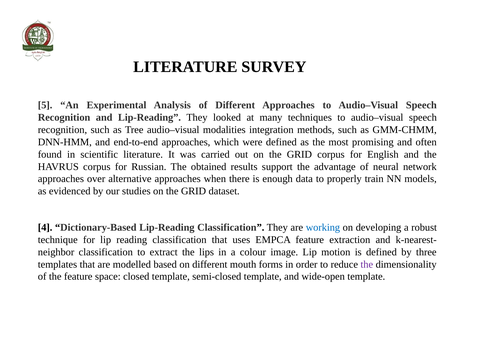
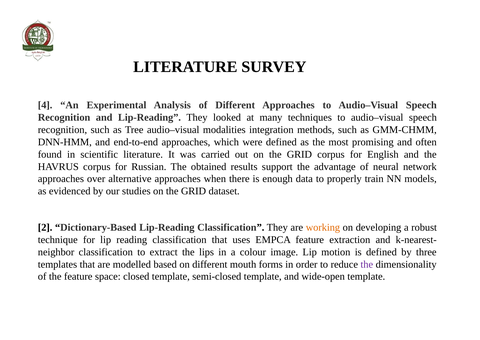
5: 5 -> 4 (45, 105)
4: 4 -> 2 (45, 227)
working colour: blue -> orange (323, 227)
